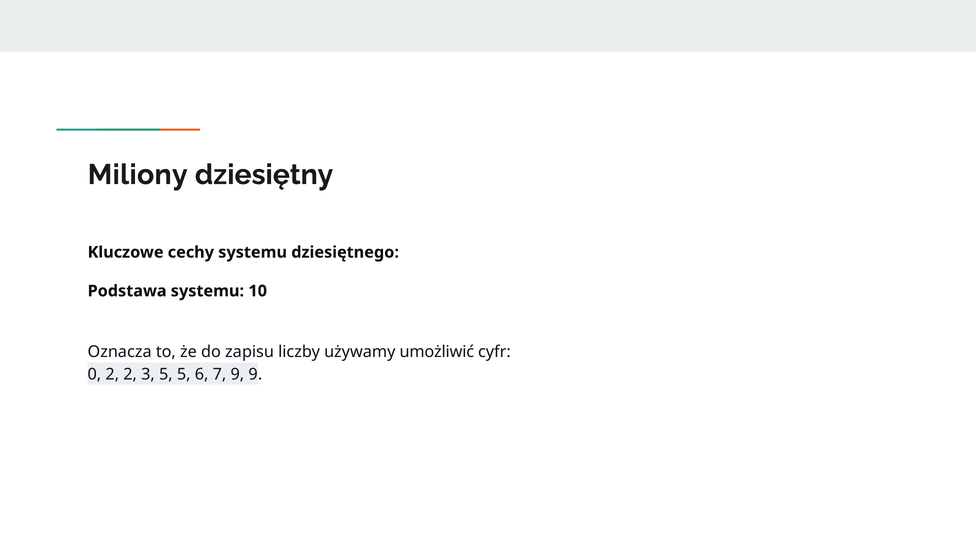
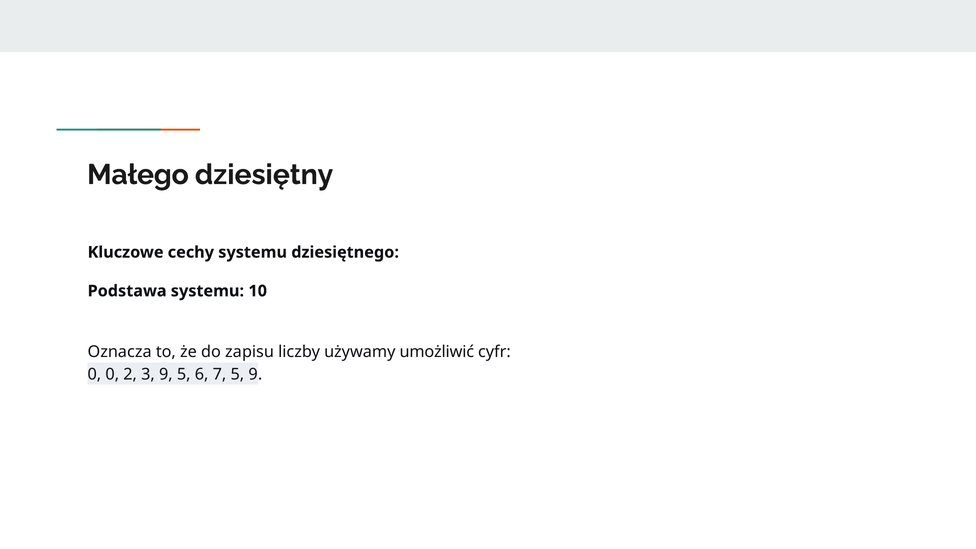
Miliony: Miliony -> Małego (138, 175)
0 2: 2 -> 0 (112, 375)
3 5: 5 -> 9 (166, 375)
7 9: 9 -> 5 (237, 375)
